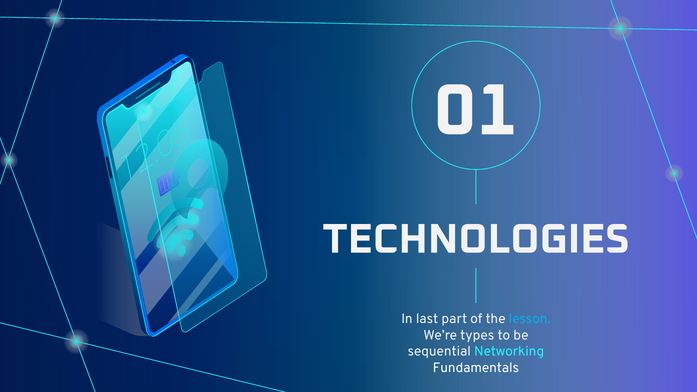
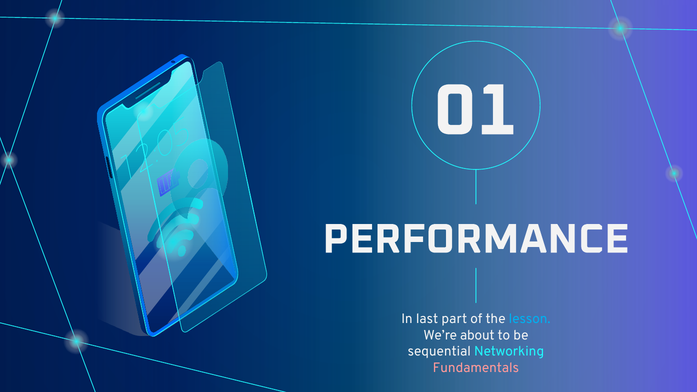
TECHNOLOGIES: TECHNOLOGIES -> PERFORMANCE (476, 239)
types: types -> about (477, 335)
Fundamentals colour: white -> pink (476, 368)
